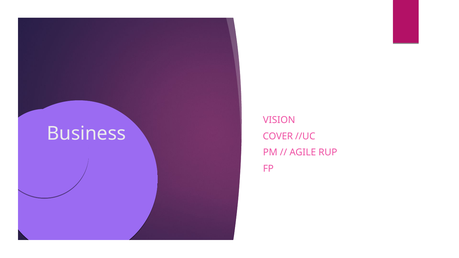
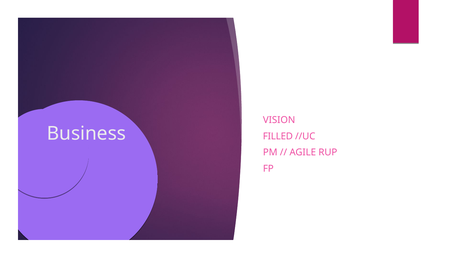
COVER: COVER -> FILLED (278, 136)
